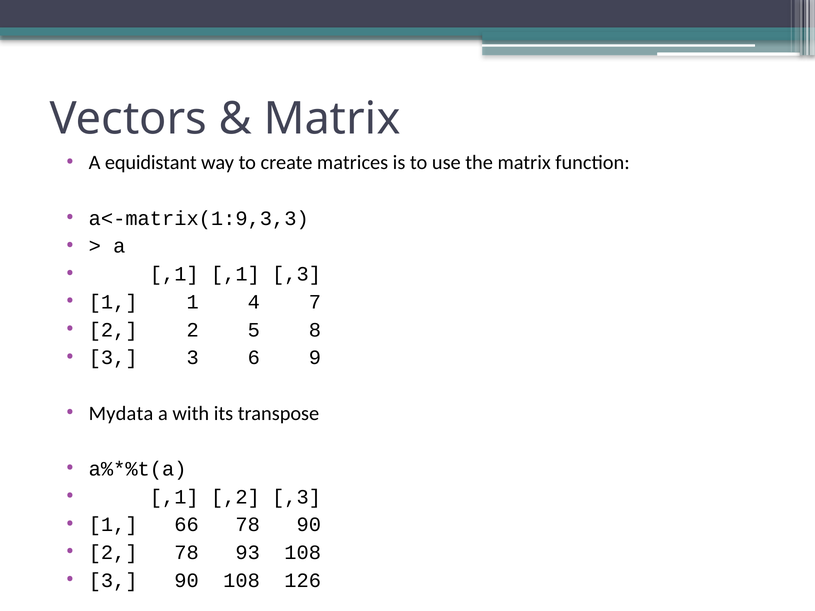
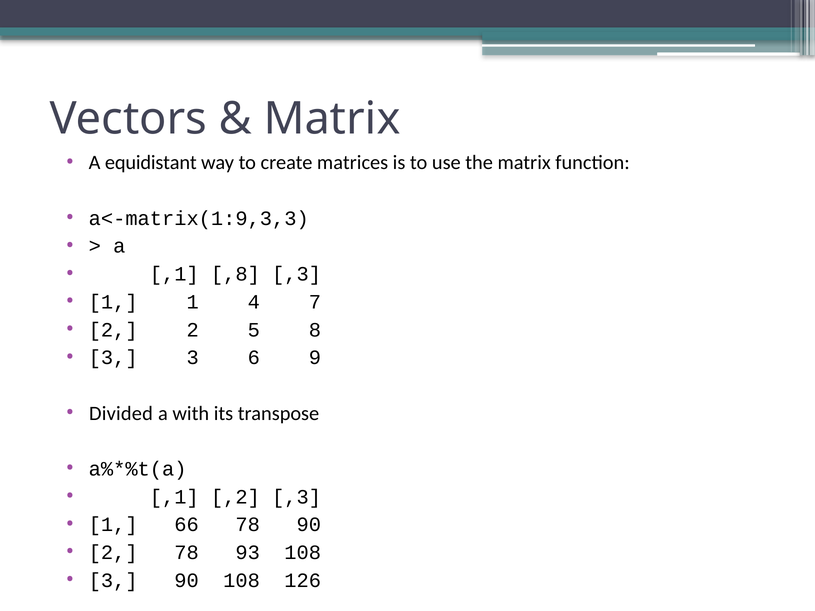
,1 ,1: ,1 -> ,8 (235, 274)
Mydata: Mydata -> Divided (121, 413)
